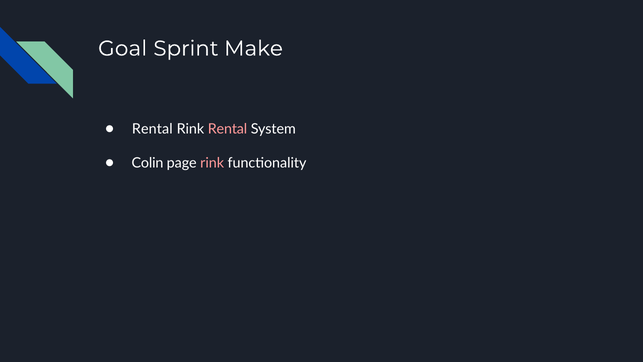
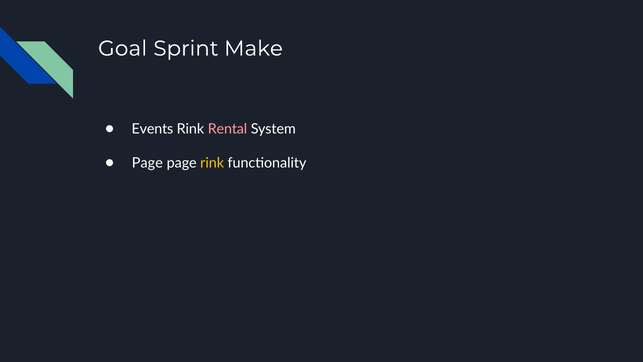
Rental: Rental -> Events (152, 129)
Colin: Colin -> Page (147, 163)
rink colour: pink -> yellow (212, 163)
